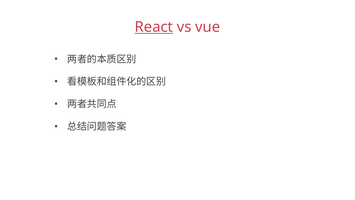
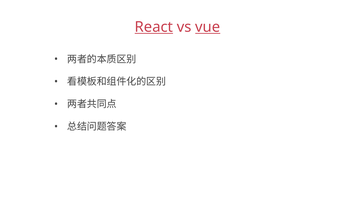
vue underline: none -> present (208, 27)
